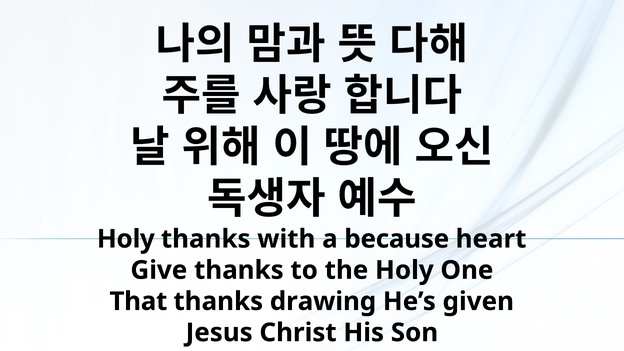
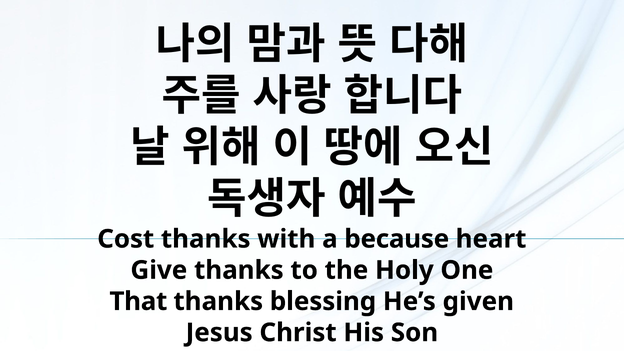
Holy: Holy -> Cost (126, 239)
drawing: drawing -> blessing (323, 301)
